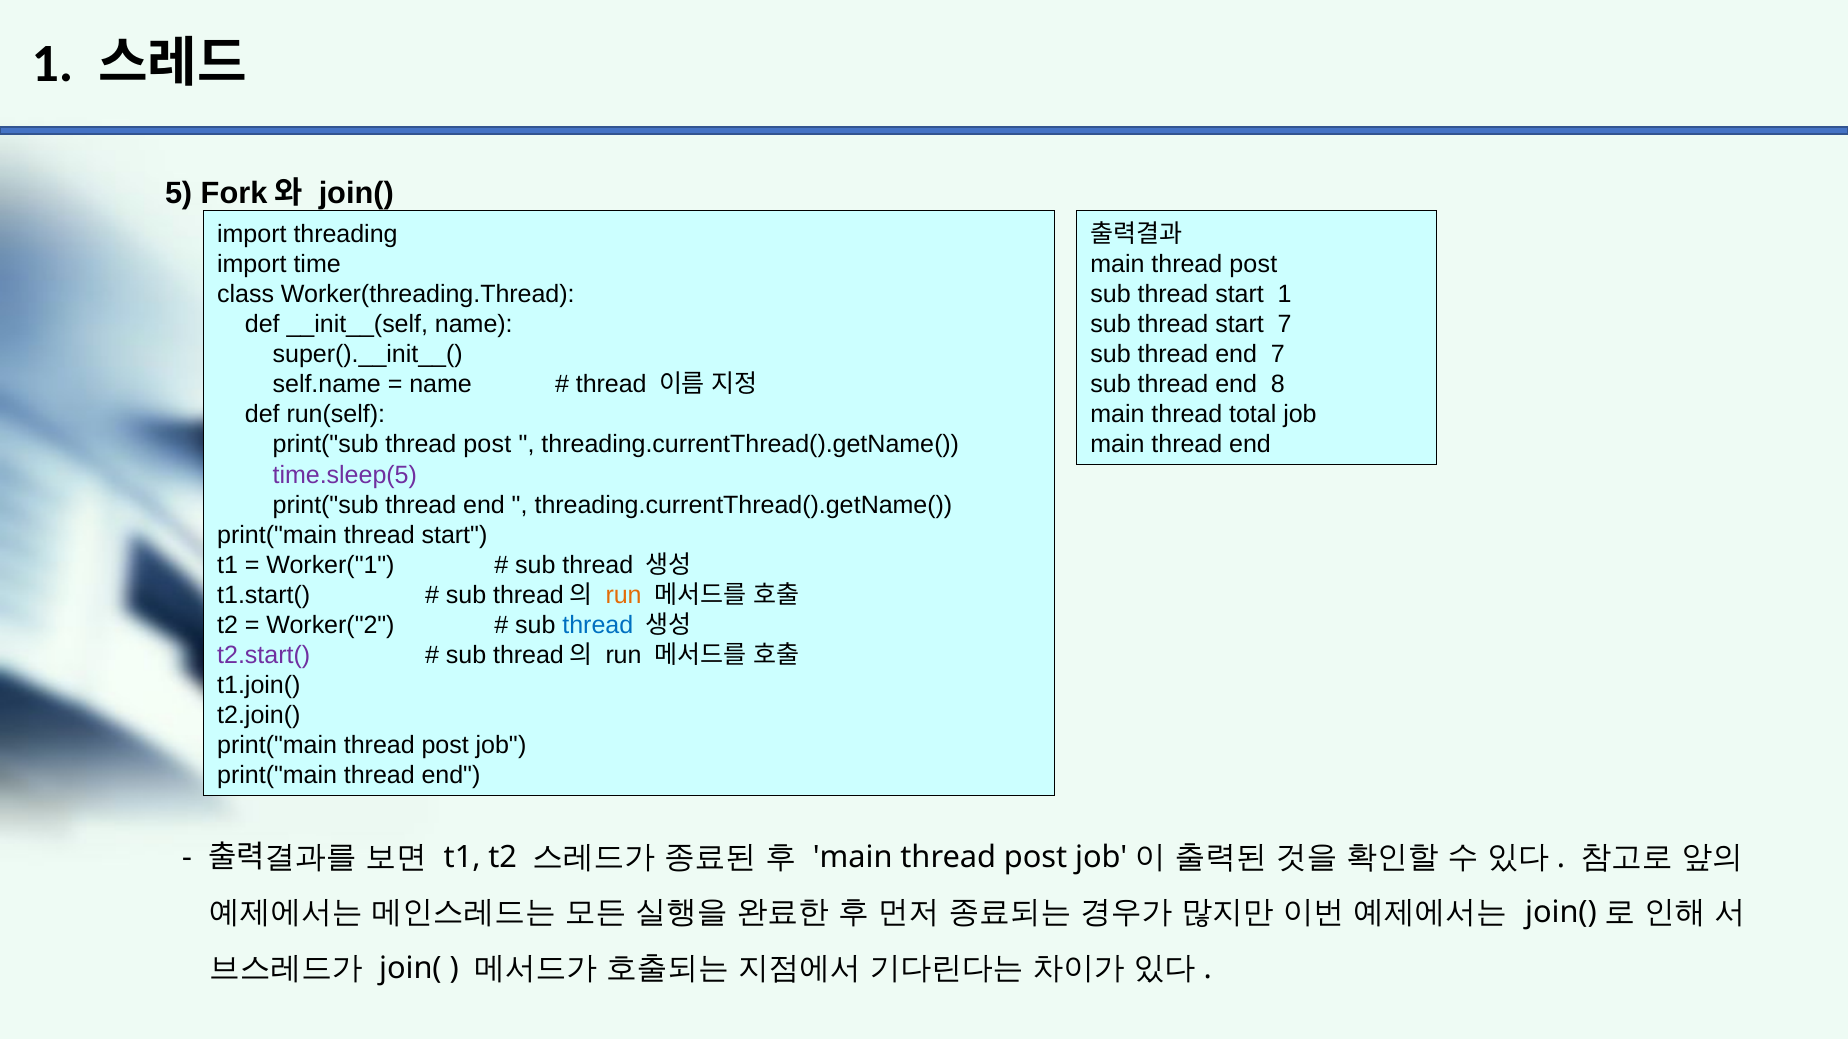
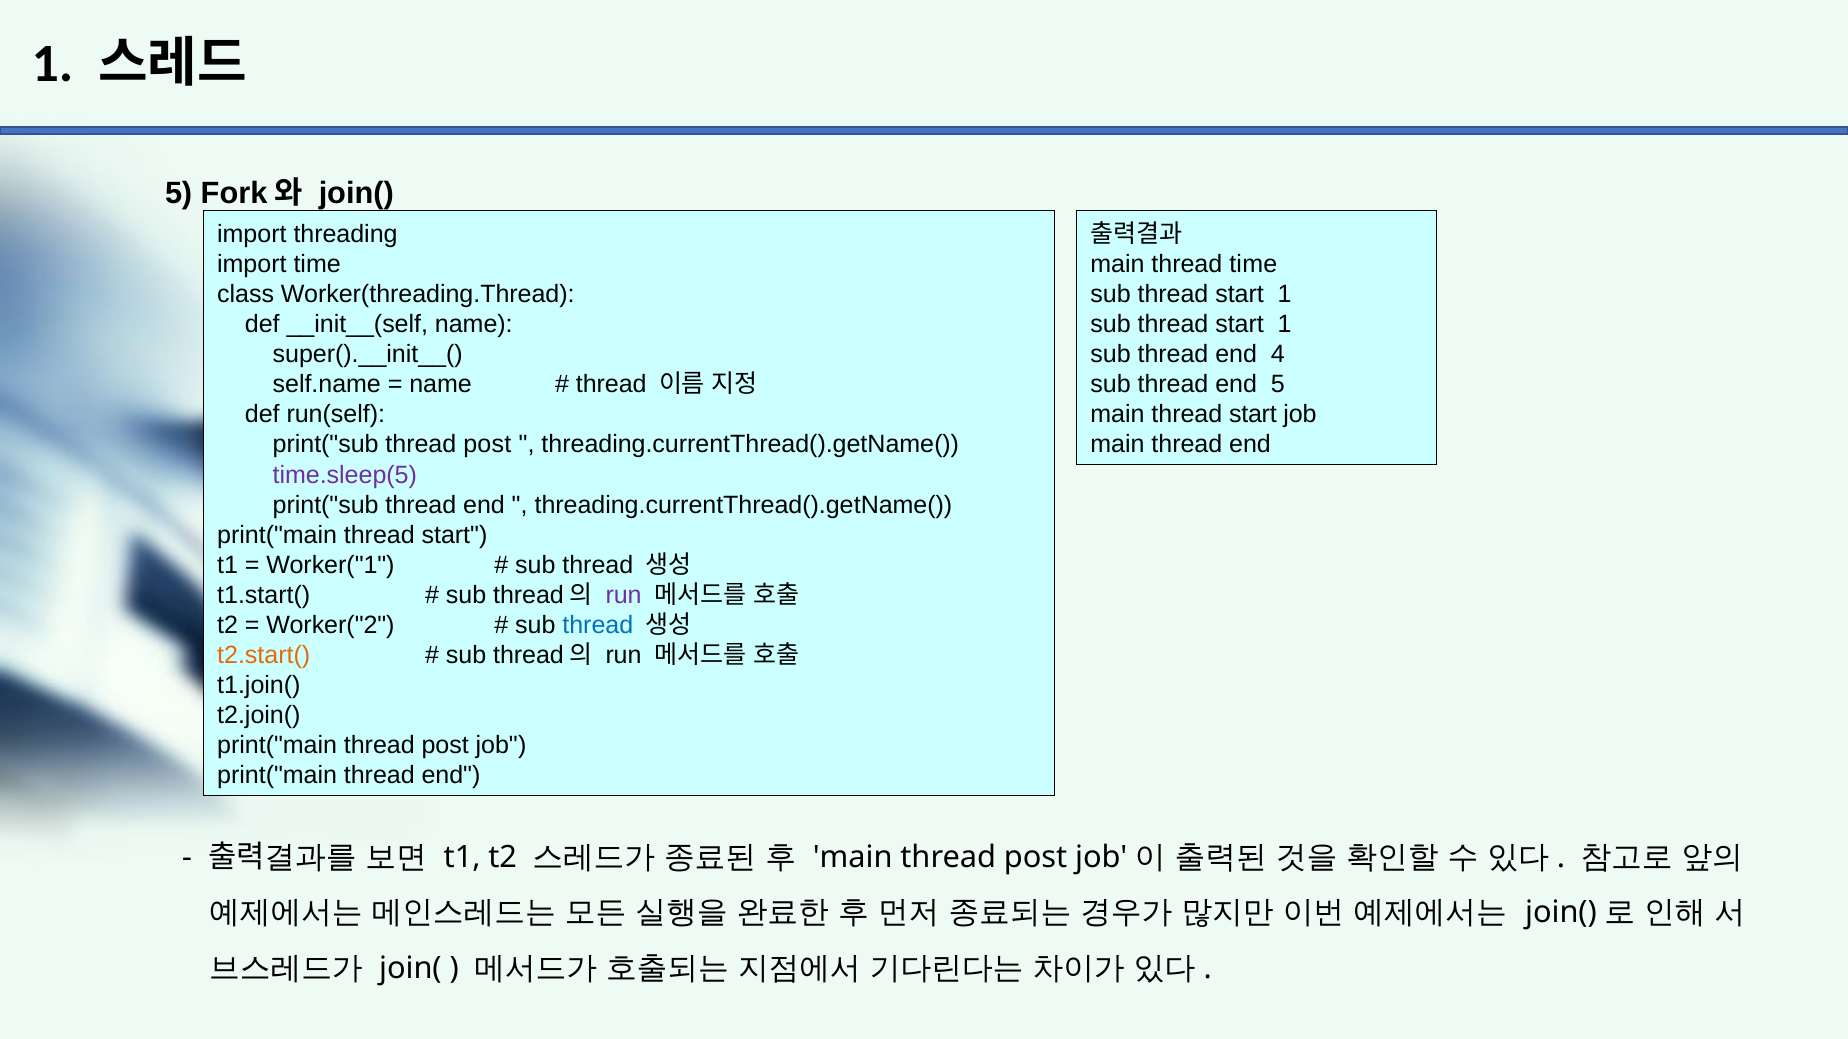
post: post -> time (1253, 264)
7: 7 -> 1 (1285, 325)
end 7: 7 -> 4 (1278, 355)
end 8: 8 -> 5 (1278, 385)
main thread total: total -> start (1253, 415)
run colour: orange -> purple (624, 595)
t2.start( colour: purple -> orange (264, 655)
